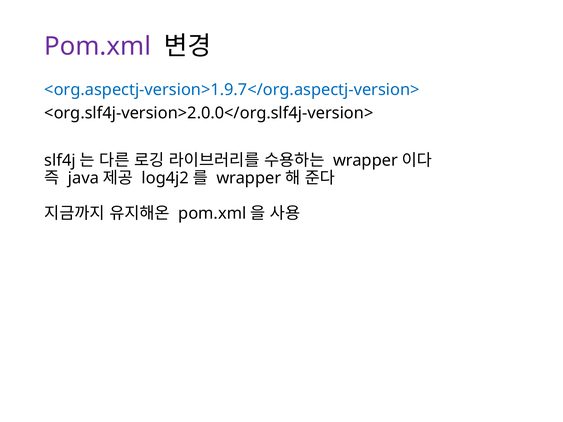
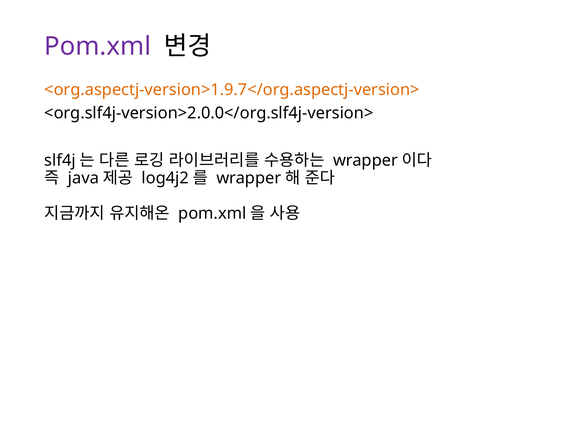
<org.aspectj-version>1.9.7</org.aspectj-version> colour: blue -> orange (232, 90)
